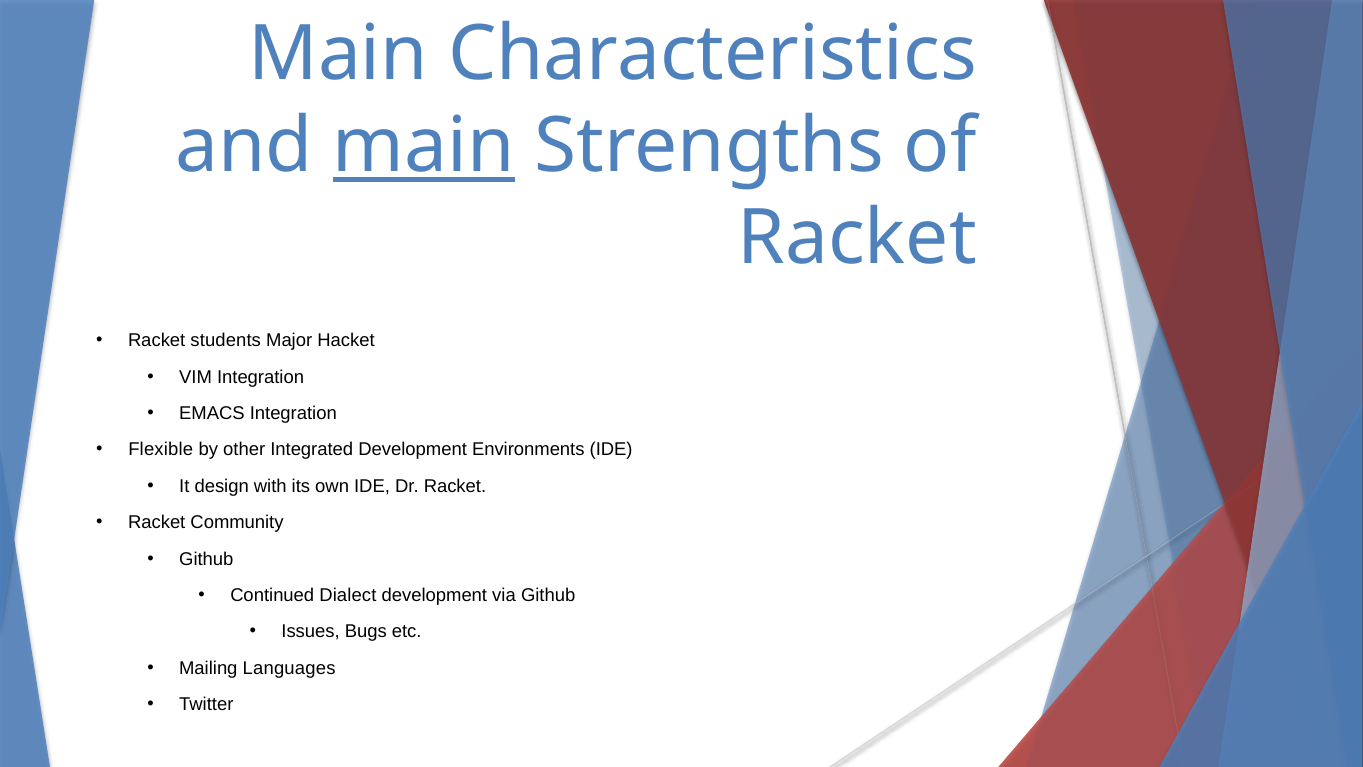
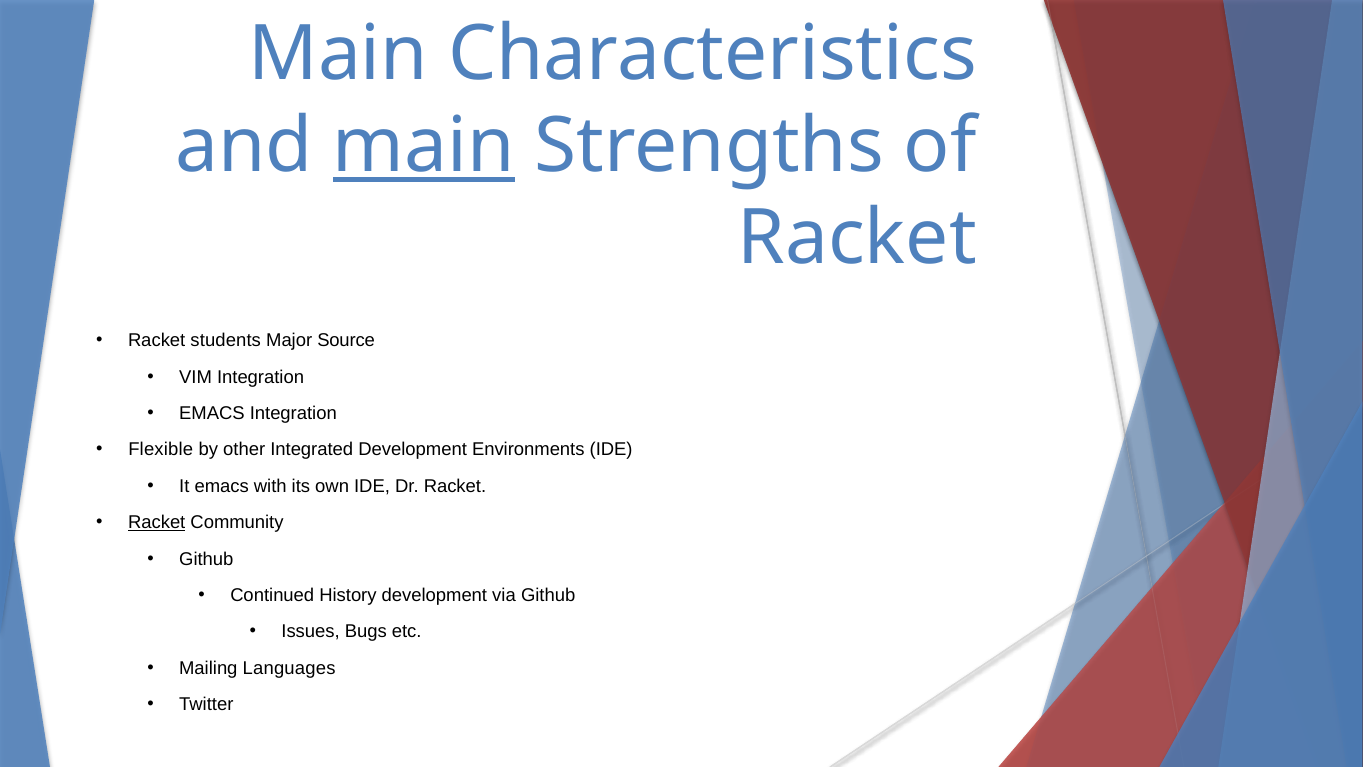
Hacket: Hacket -> Source (346, 341)
It design: design -> emacs (222, 486)
Racket underline: none -> present (157, 522)
Dialect: Dialect -> History (348, 595)
